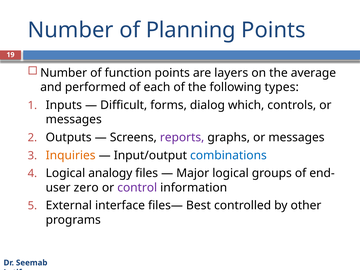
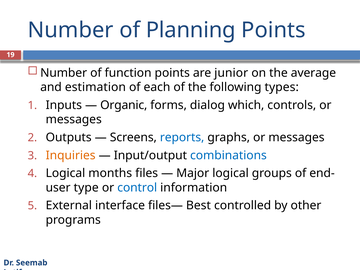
layers: layers -> junior (231, 73)
performed: performed -> estimation (95, 87)
Difficult: Difficult -> Organic (124, 105)
reports colour: purple -> blue (182, 137)
analogy: analogy -> months (110, 173)
zero: zero -> type (86, 188)
control colour: purple -> blue (137, 188)
